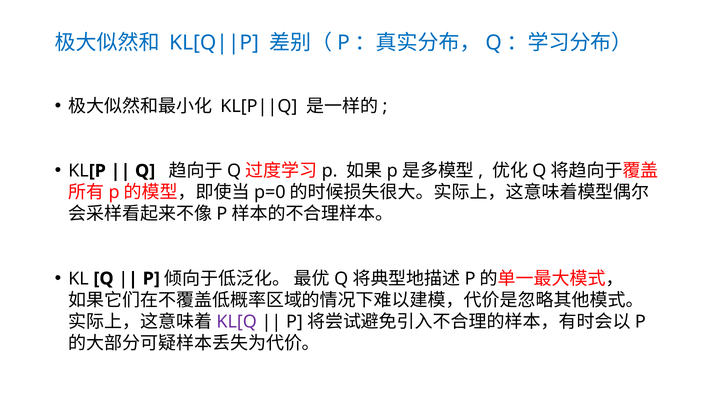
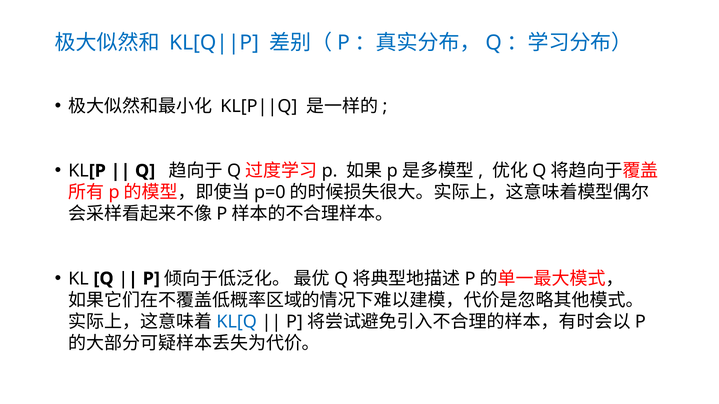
KL[Q colour: purple -> blue (237, 322)
